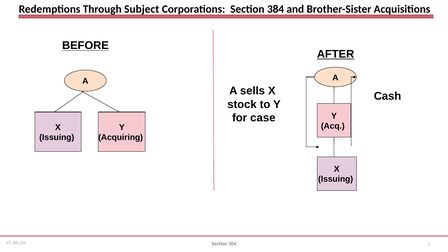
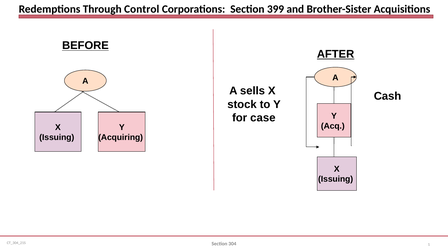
Subject: Subject -> Control (142, 9)
384: 384 -> 399 (276, 9)
